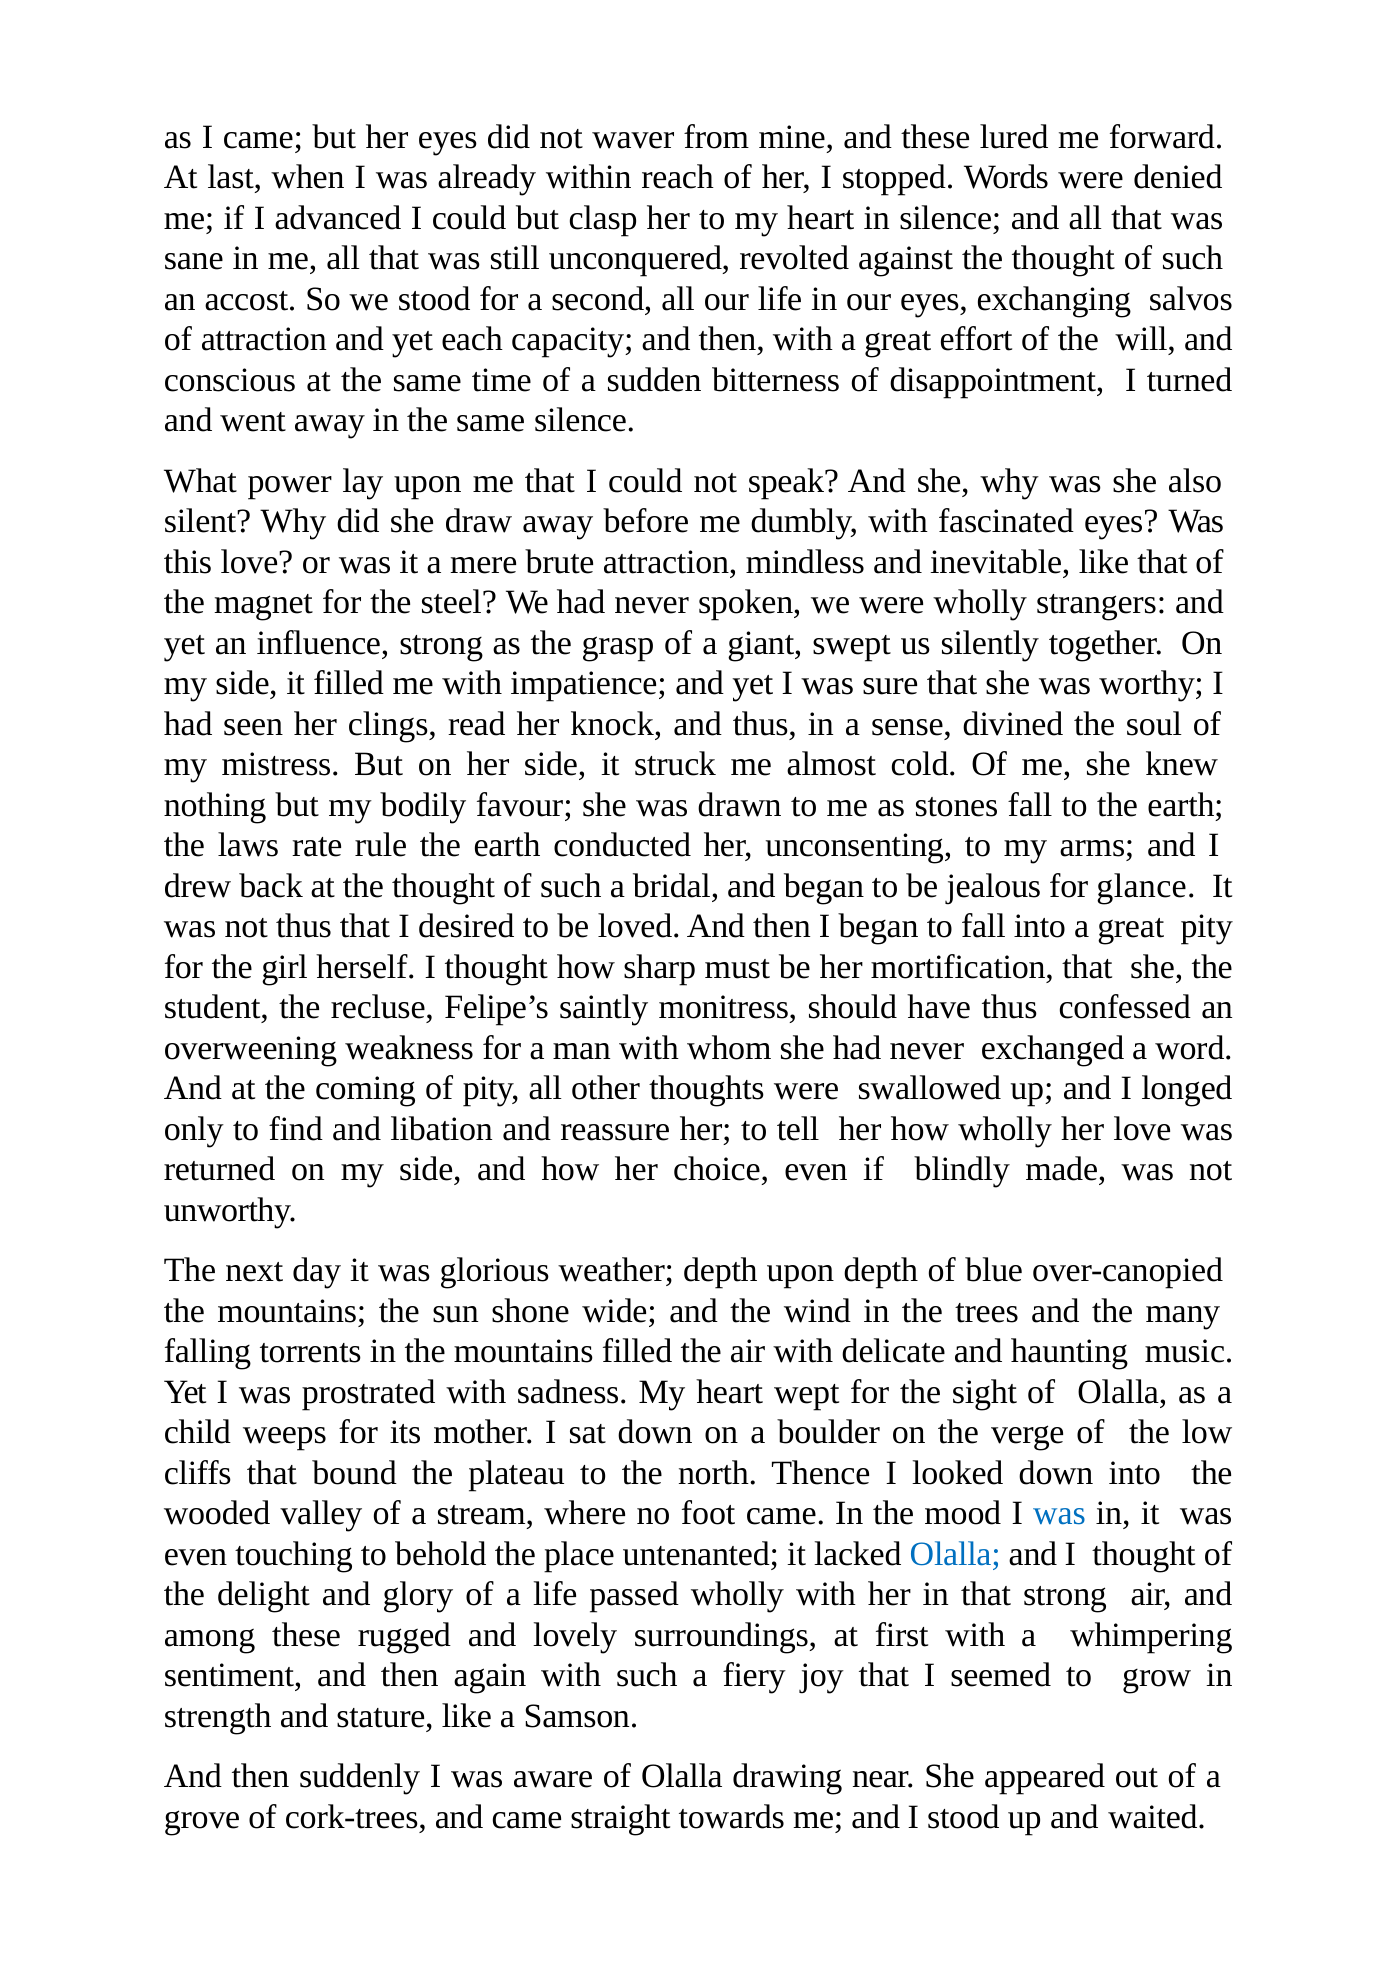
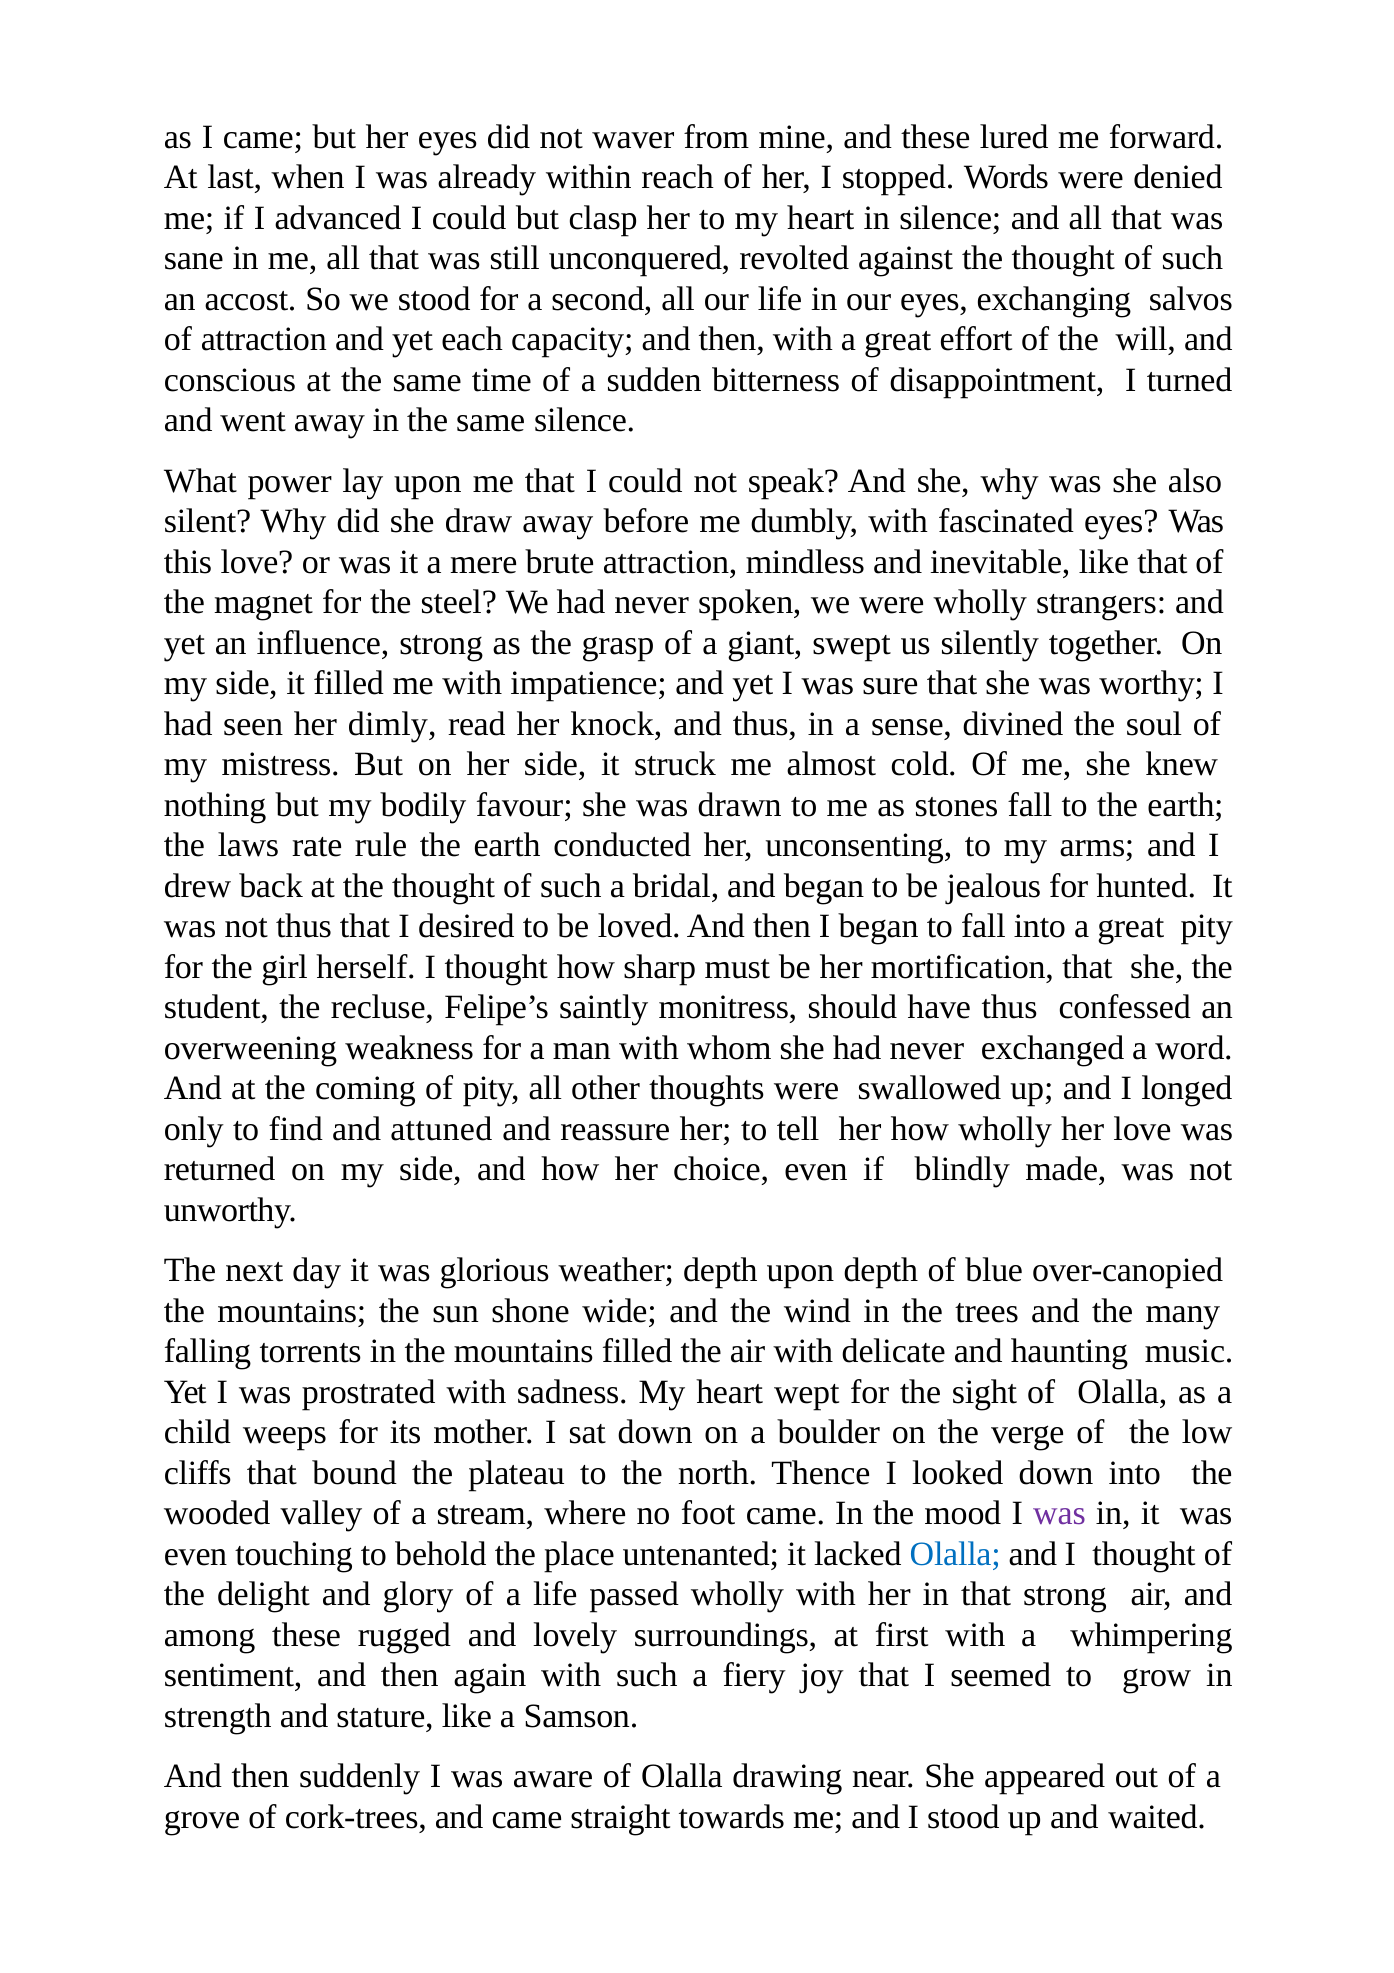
clings: clings -> dimly (392, 724)
glance: glance -> hunted (1146, 886)
libation: libation -> attuned (441, 1129)
was colour: blue -> purple (1060, 1513)
